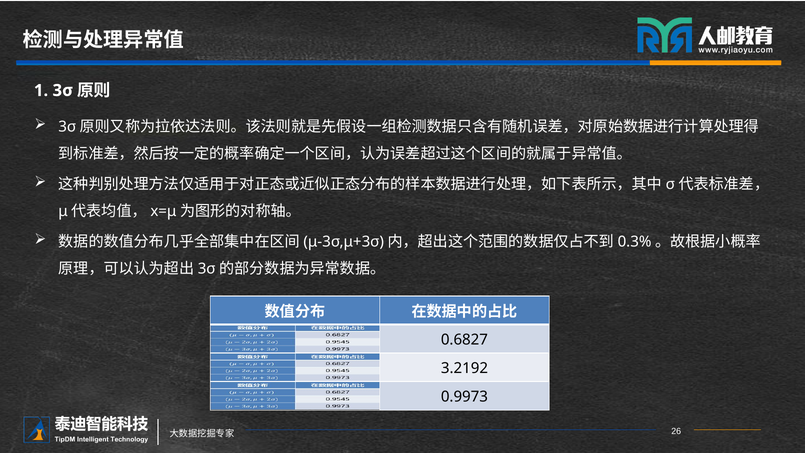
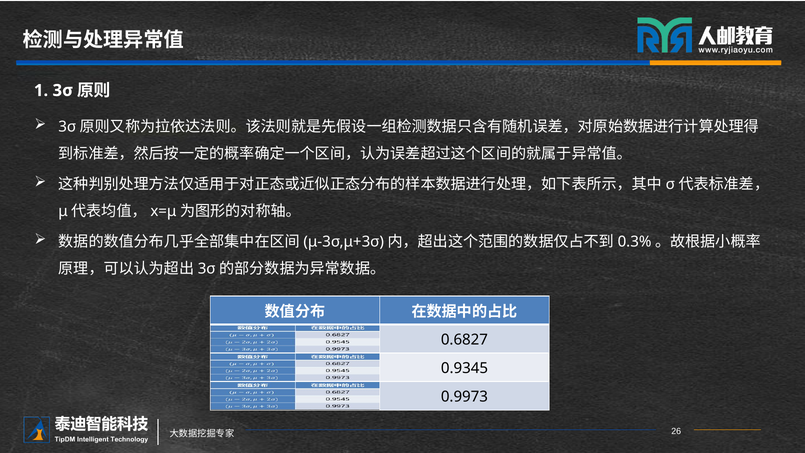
3.2192: 3.2192 -> 0.9345 (464, 368)
